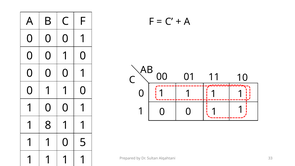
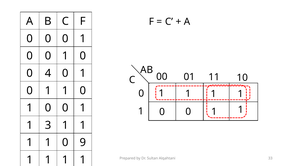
0: 0 -> 4 (48, 73)
8: 8 -> 3 (48, 125)
5: 5 -> 9 (83, 142)
